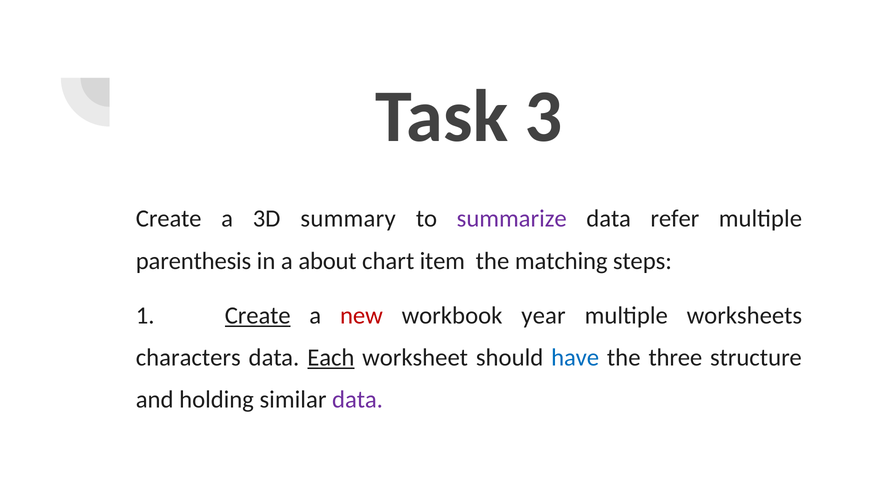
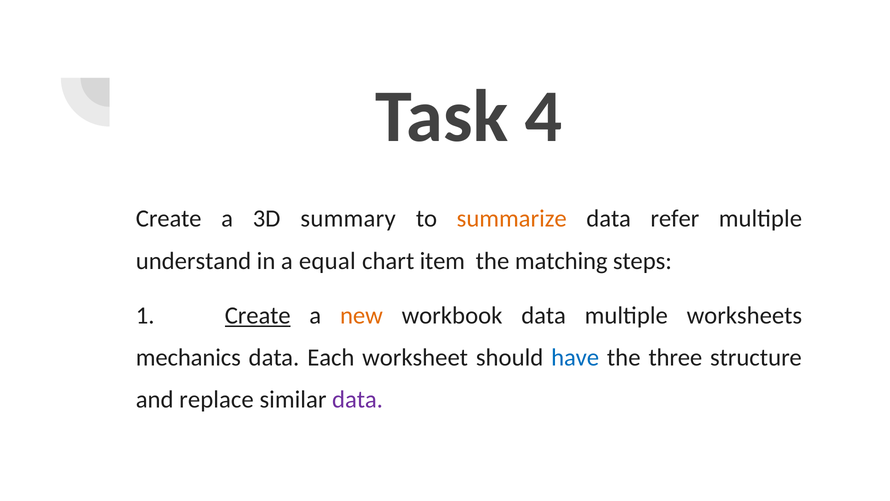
3: 3 -> 4 (544, 117)
summarize colour: purple -> orange (512, 219)
parenthesis: parenthesis -> understand (193, 261)
about: about -> equal (327, 261)
new colour: red -> orange (361, 315)
workbook year: year -> data (544, 315)
characters: characters -> mechanics (188, 357)
Each underline: present -> none (331, 357)
holding: holding -> replace (216, 399)
